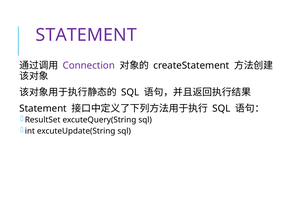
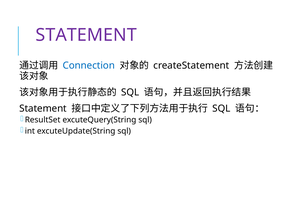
Connection colour: purple -> blue (89, 66)
